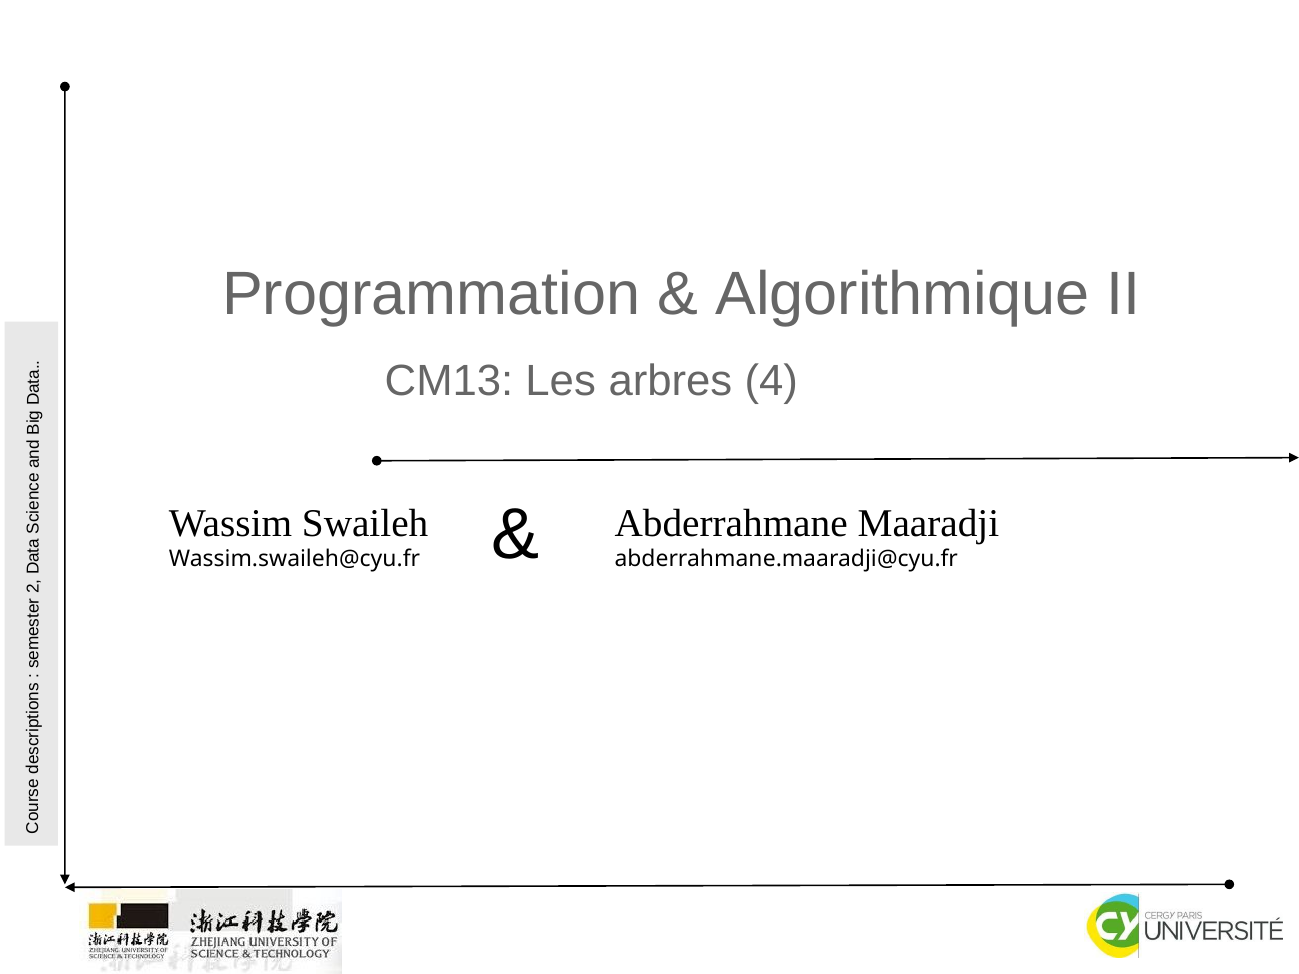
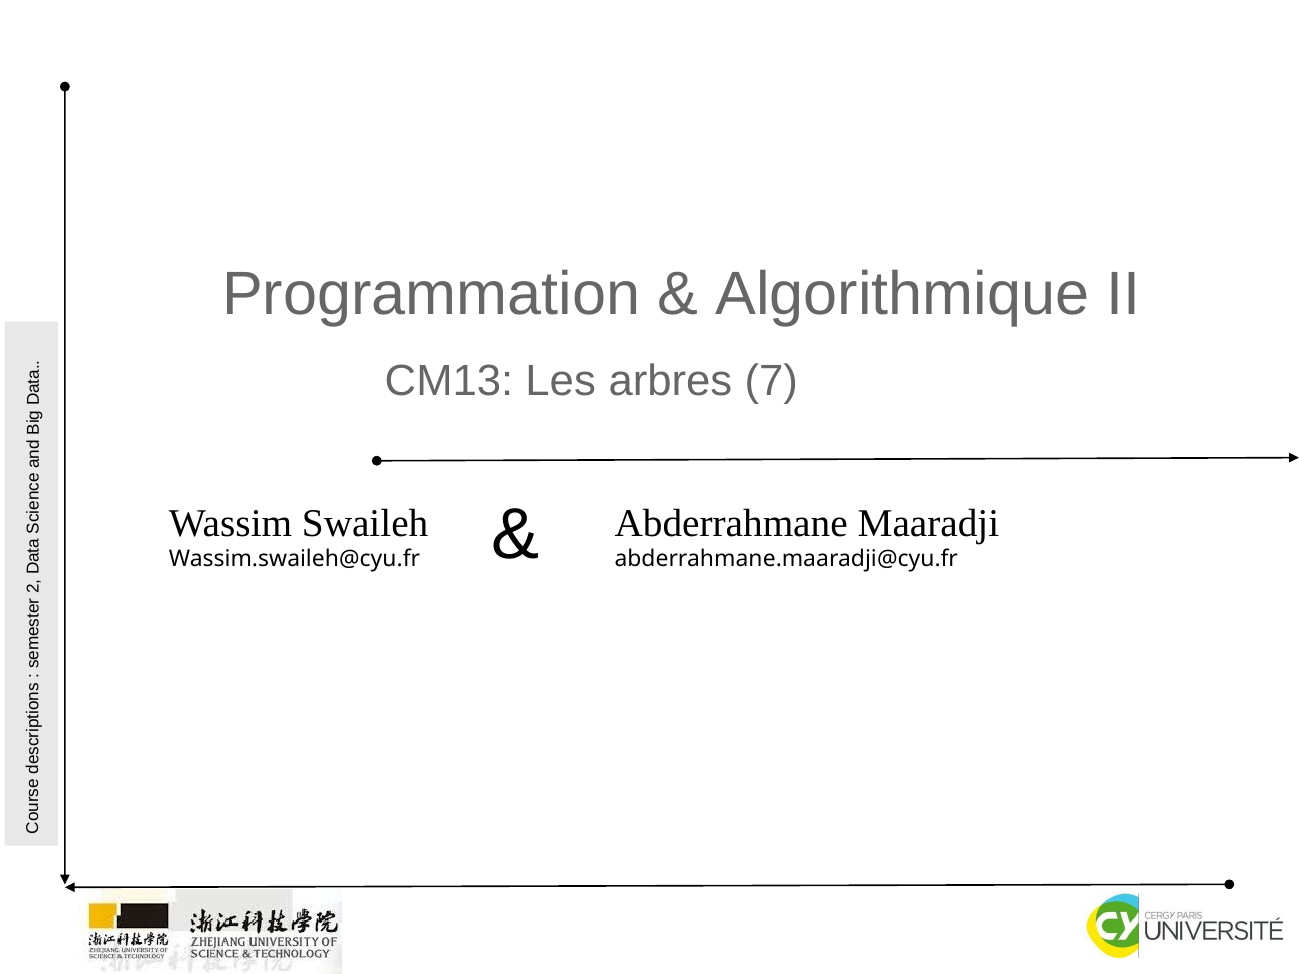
4: 4 -> 7 (771, 381)
